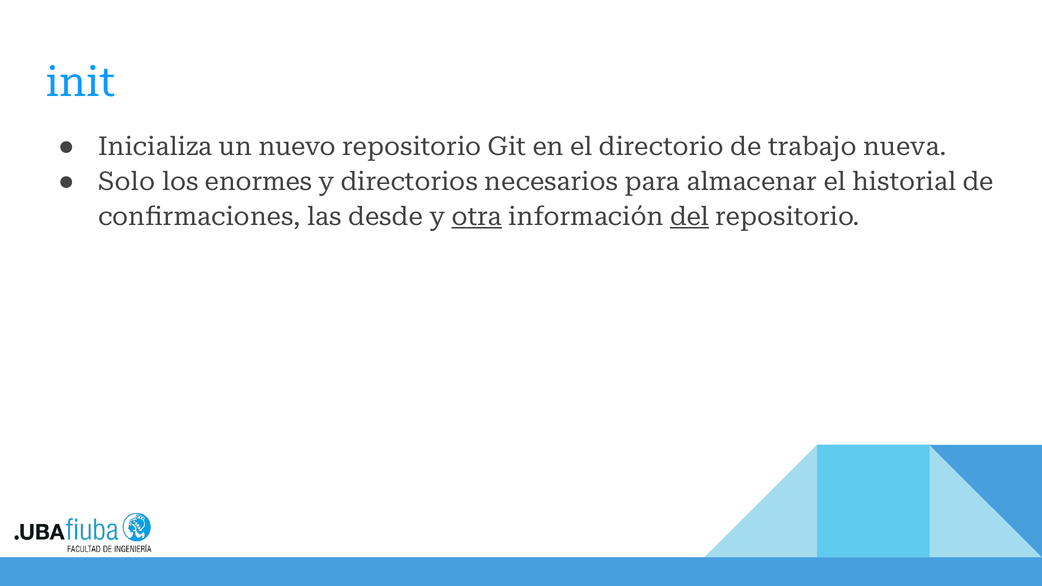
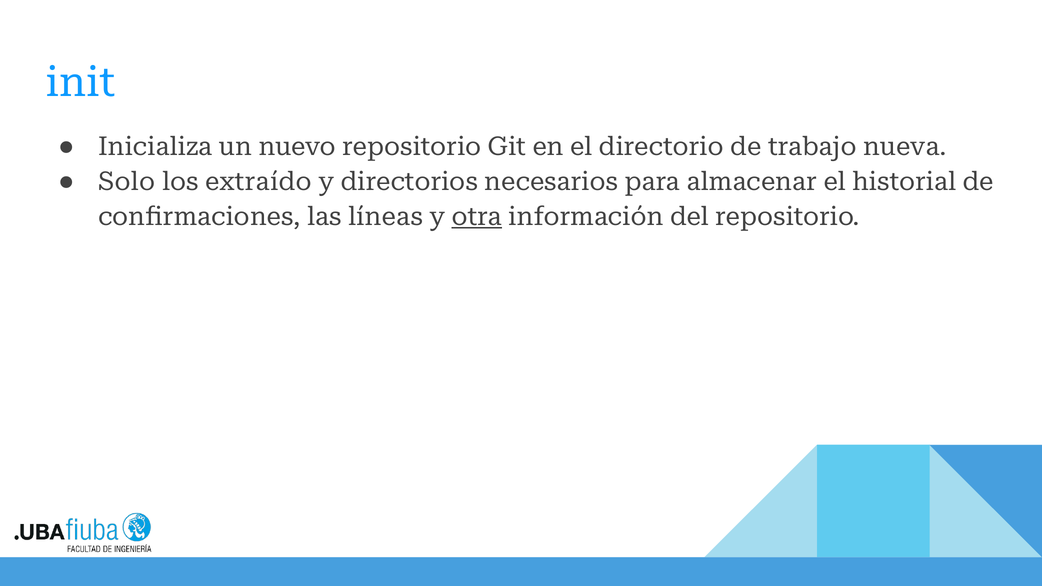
enormes: enormes -> extraído (258, 182)
desde: desde -> líneas (386, 217)
del underline: present -> none (689, 217)
